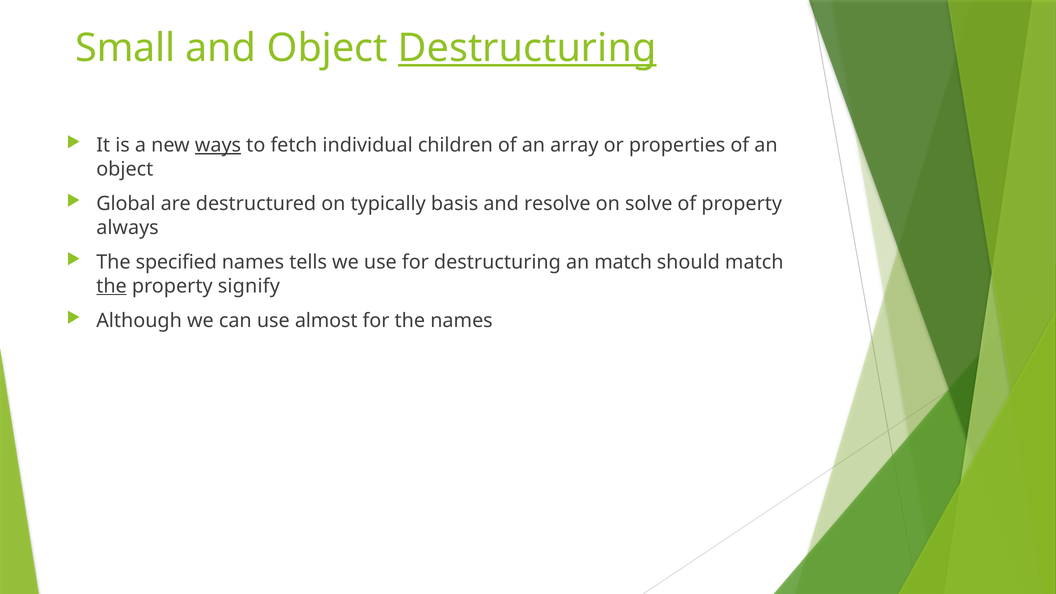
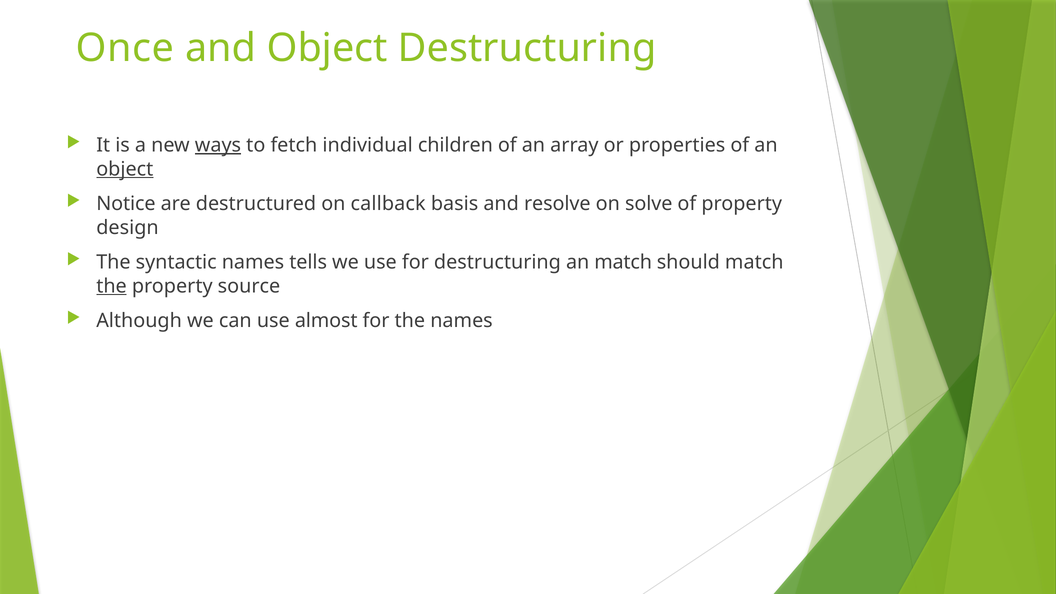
Small: Small -> Once (125, 48)
Destructuring underline: present -> none (527, 48)
object underline: none -> present (125, 169)
Global: Global -> Notice (126, 204)
typically: typically -> callback (388, 204)
always: always -> design (127, 228)
specified: specified -> syntactic (176, 262)
signify: signify -> source (249, 286)
